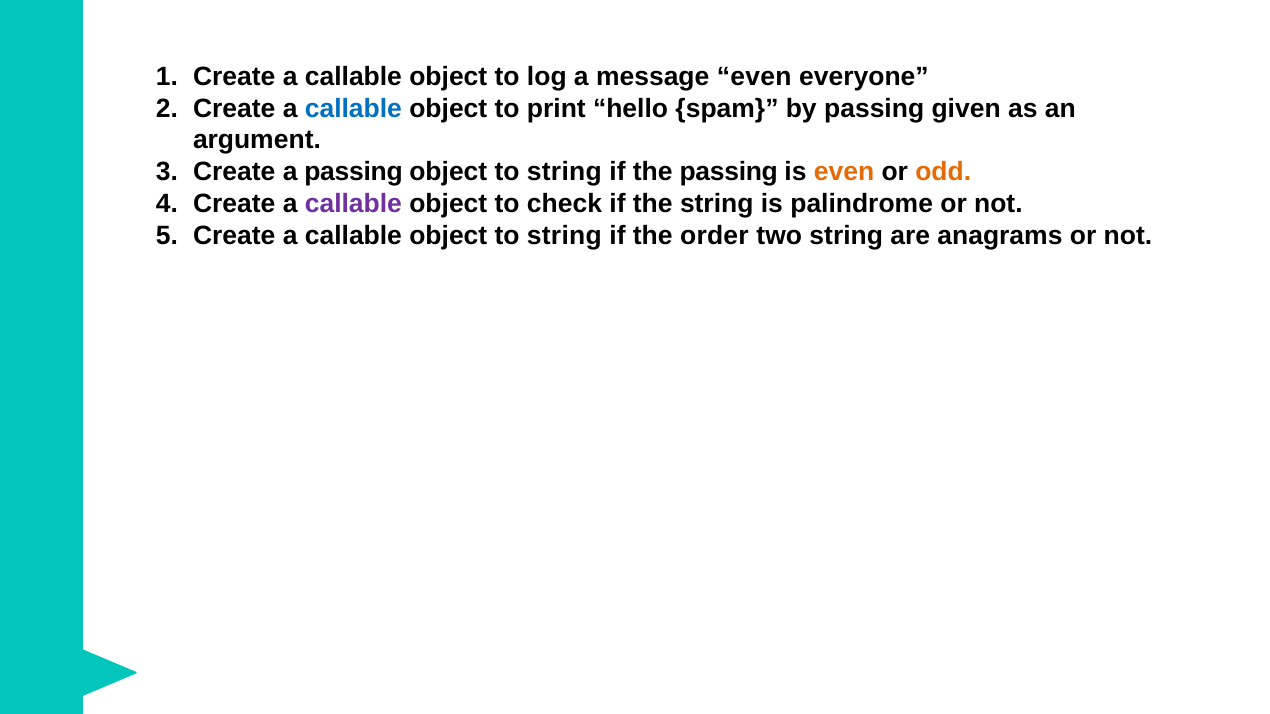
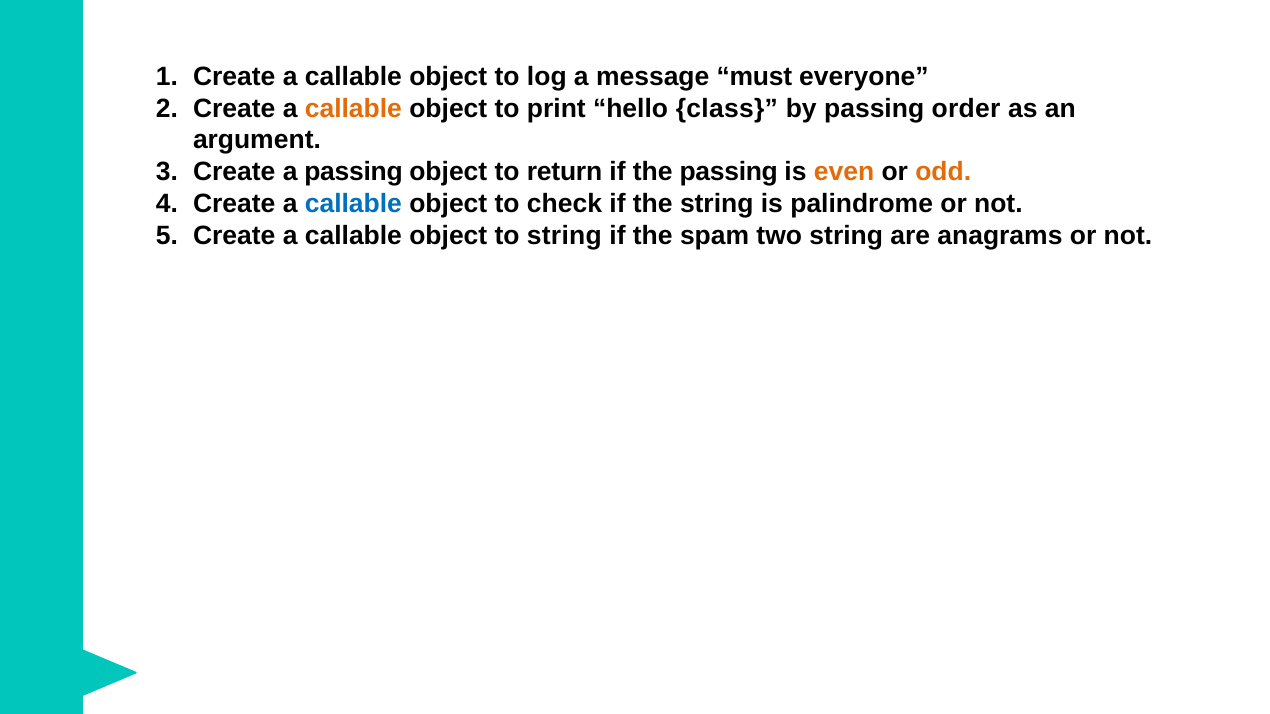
message even: even -> must (754, 77)
callable colour: blue -> orange (353, 108)
spam: spam -> class (727, 108)
given: given -> order (966, 108)
string: string -> return (565, 172)
callable colour: purple -> blue (353, 204)
order: order -> spam (715, 235)
